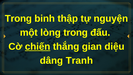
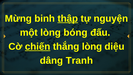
Trong: Trong -> Mừng (18, 18)
thập underline: none -> present (68, 18)
lòng trong: trong -> bóng (76, 32)
thắng gian: gian -> lòng (92, 46)
